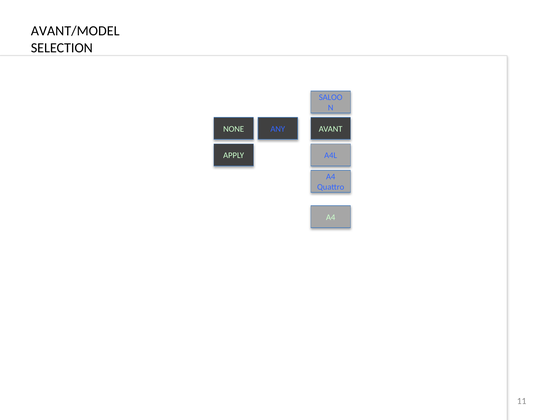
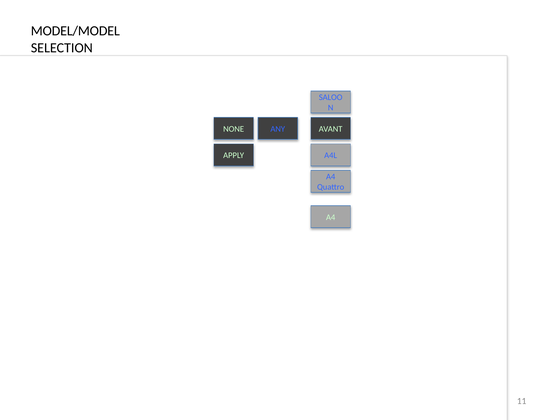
AVANT/MODEL: AVANT/MODEL -> MODEL/MODEL (75, 31)
